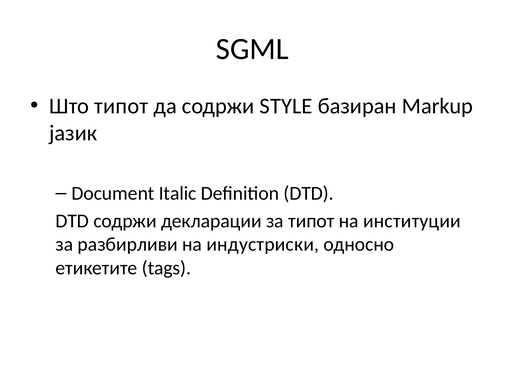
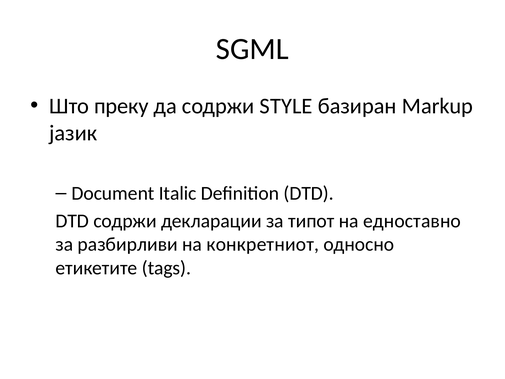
Што типот: типот -> преку (121, 106)
институции: институции -> едноставно (412, 221)
индустриски: индустриски -> конкретниот (263, 244)
